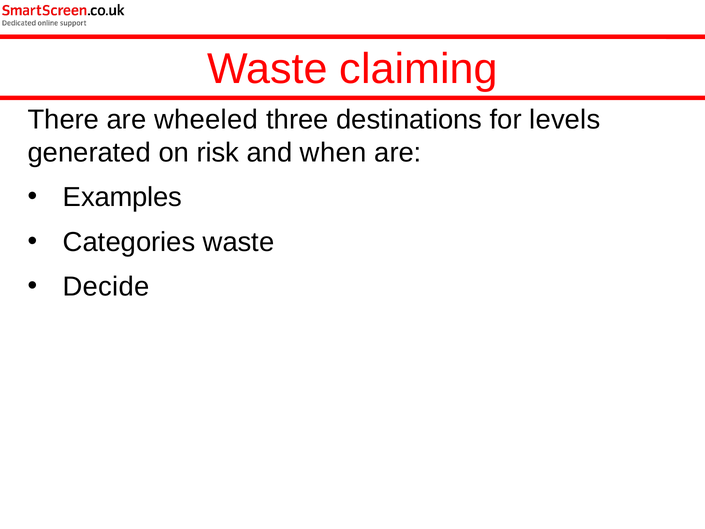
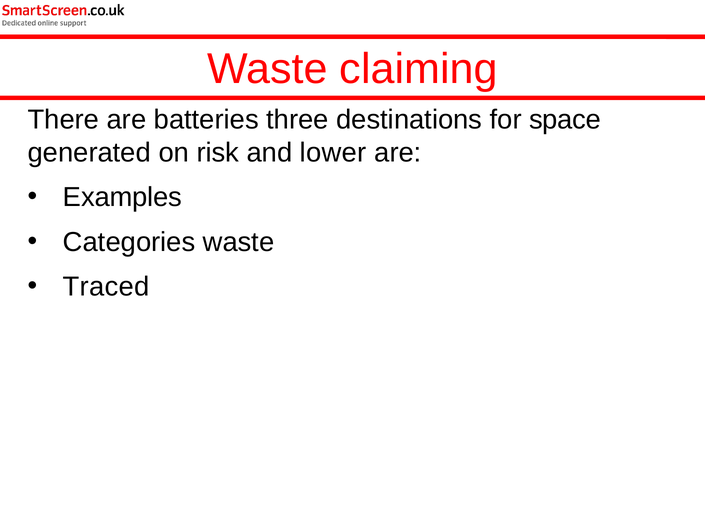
wheeled: wheeled -> batteries (206, 120)
levels: levels -> space (565, 120)
when: when -> lower (333, 153)
Decide: Decide -> Traced (106, 287)
